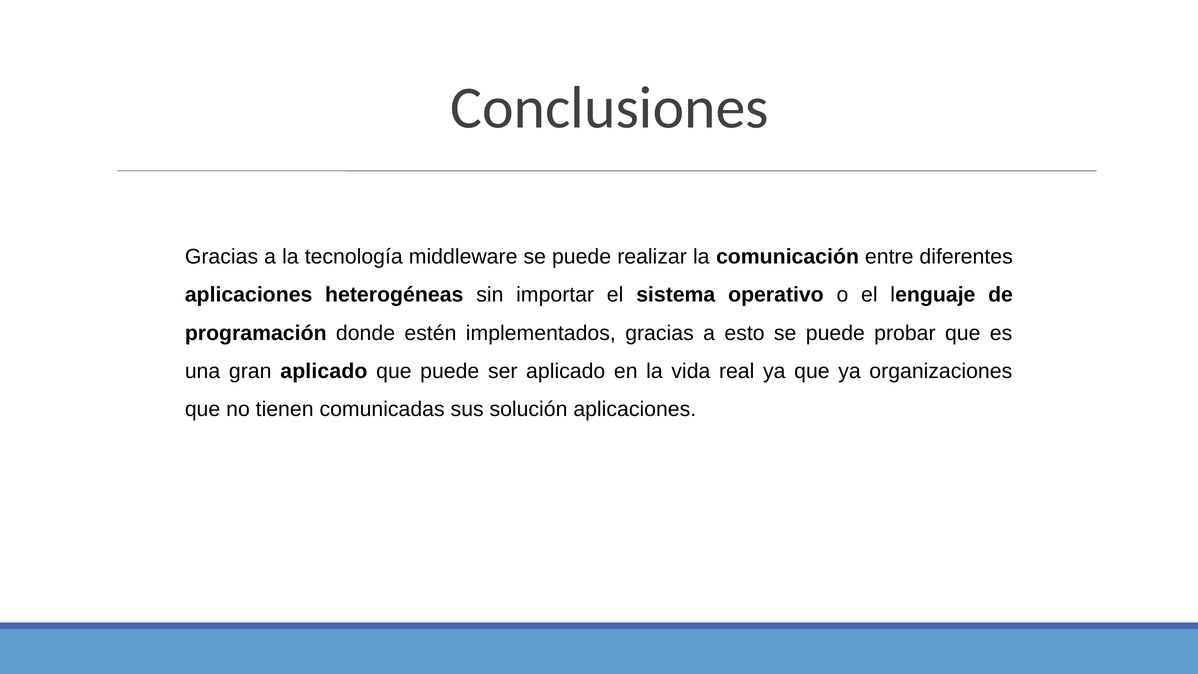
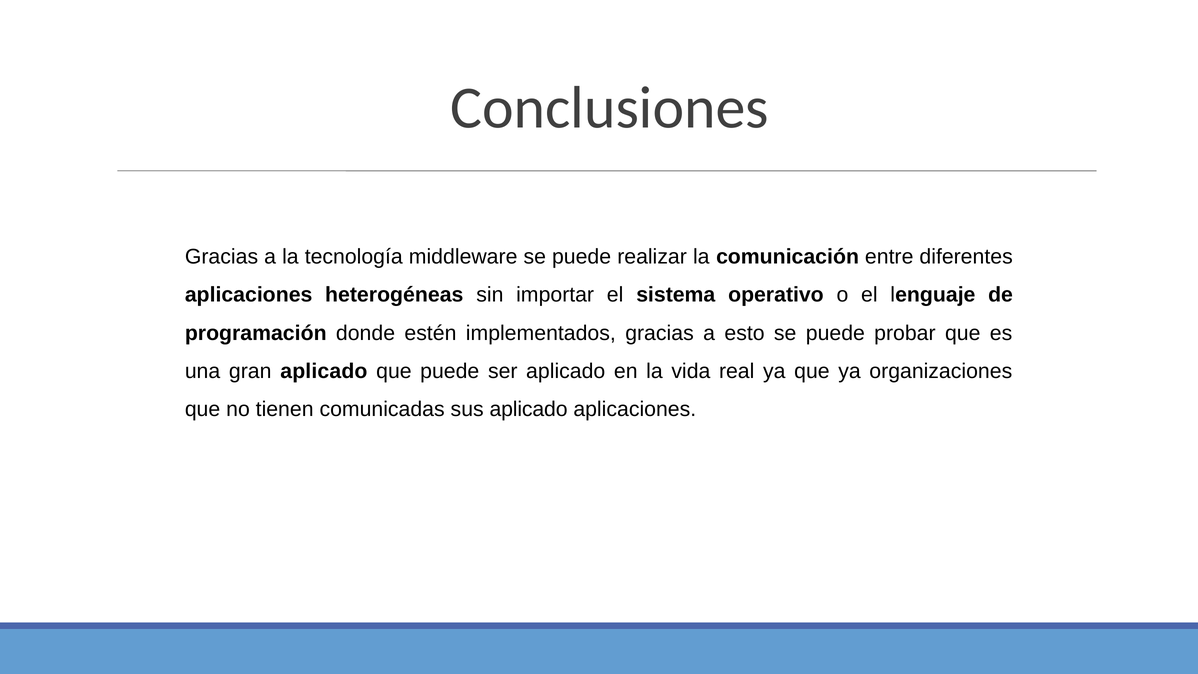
sus solución: solución -> aplicado (529, 409)
